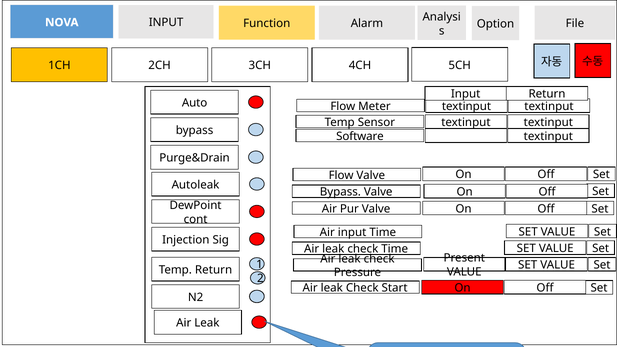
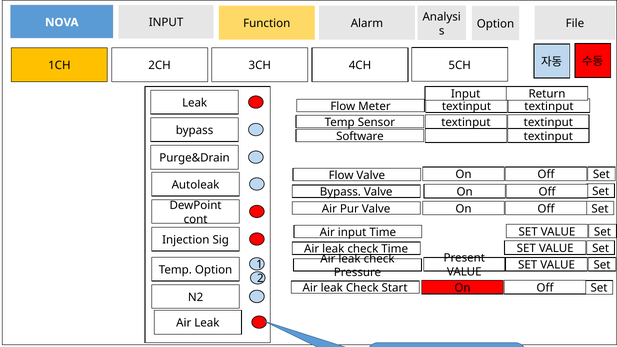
Auto: Auto -> Leak (195, 103)
Temp Return: Return -> Option (214, 270)
